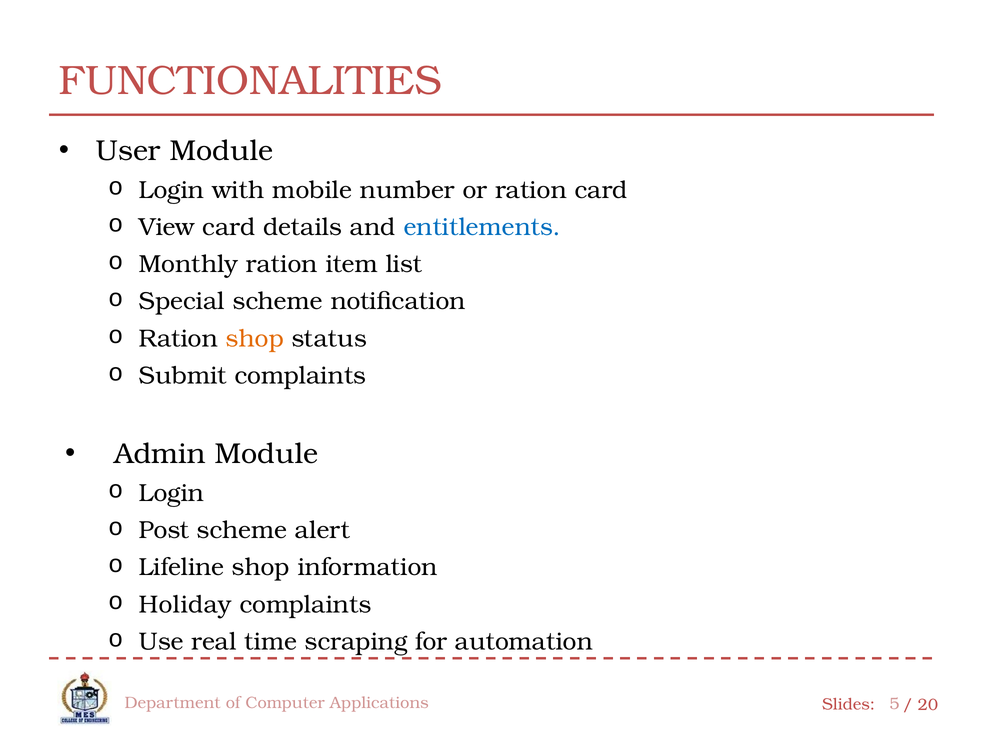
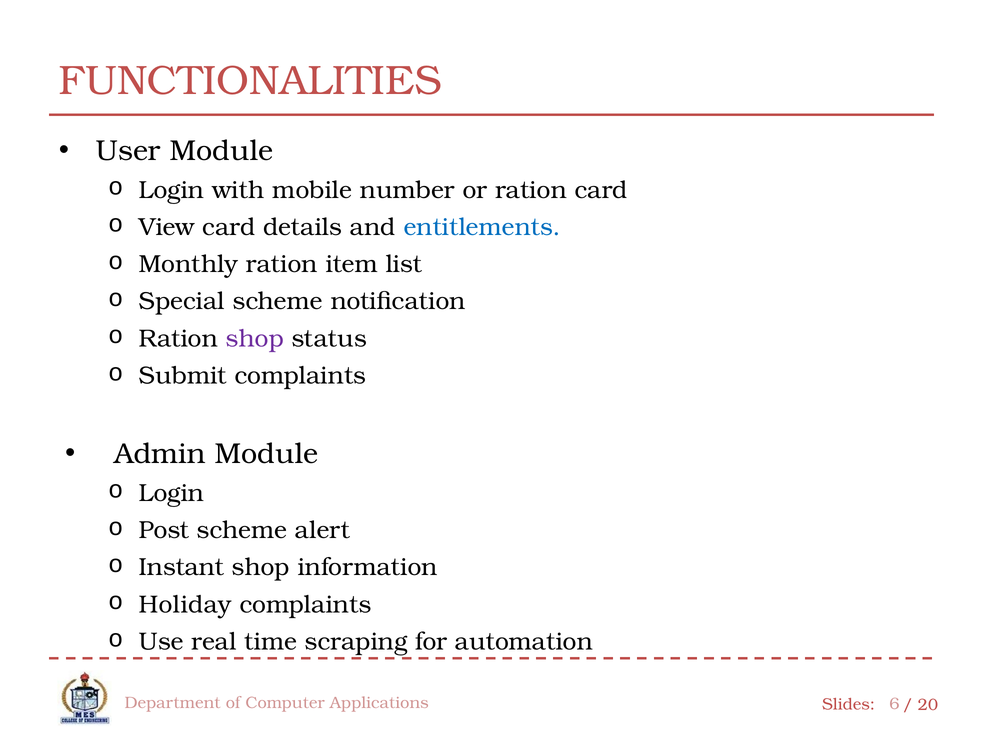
shop colour: orange -> purple (255, 339)
Lifeline: Lifeline -> Instant (181, 568)
5: 5 -> 6 (894, 704)
